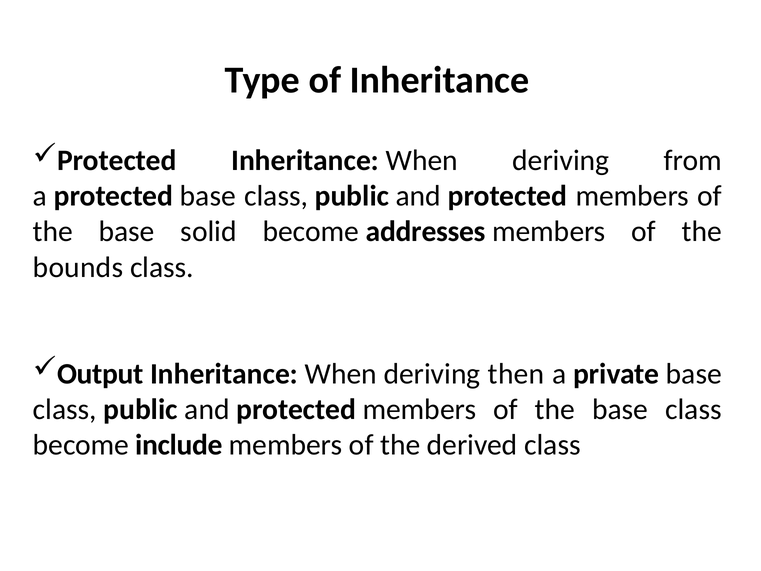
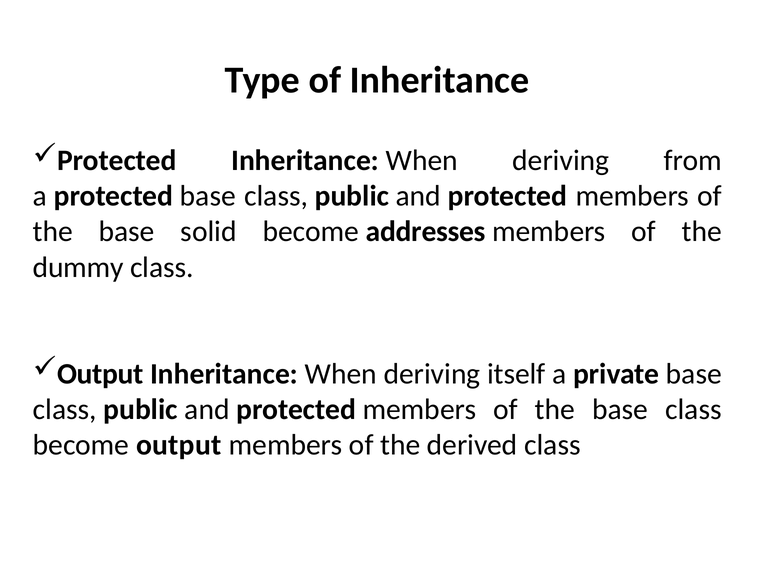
bounds: bounds -> dummy (78, 267)
then: then -> itself (516, 374)
become include: include -> output (179, 445)
